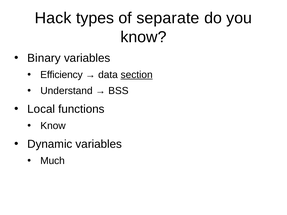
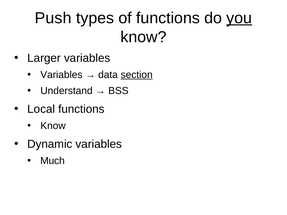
Hack: Hack -> Push (53, 18)
of separate: separate -> functions (168, 18)
you underline: none -> present (239, 18)
Binary: Binary -> Larger (44, 58)
Efficiency: Efficiency -> Variables (61, 75)
